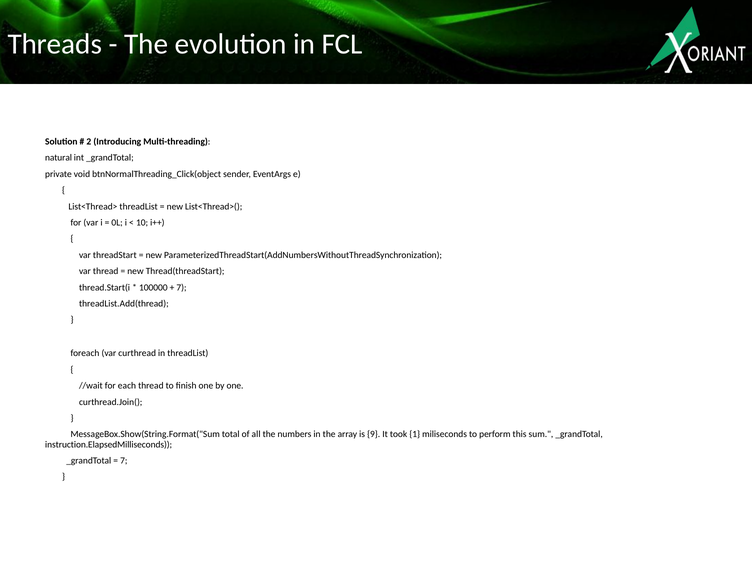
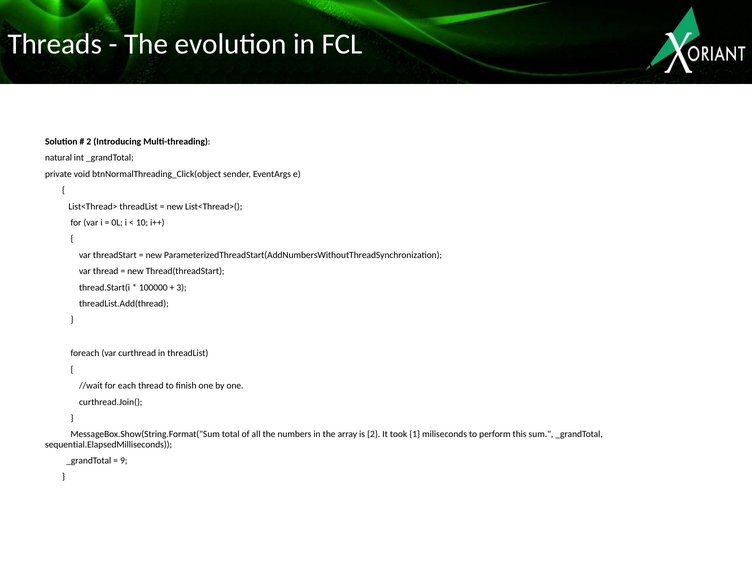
7: 7 -> 3 (182, 287)
is 9: 9 -> 2 (374, 434)
instruction.ElapsedMilliseconds: instruction.ElapsedMilliseconds -> sequential.ElapsedMilliseconds (109, 444)
7: 7 -> 9 (124, 461)
